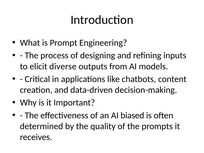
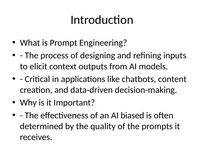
diverse: diverse -> context (63, 66)
